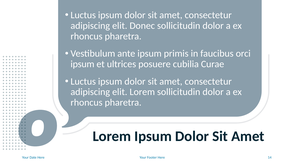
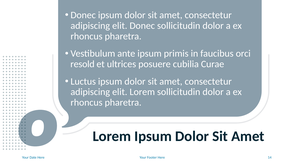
Luctus: Luctus -> Donec (83, 15)
ipsum: ipsum -> resold (82, 64)
